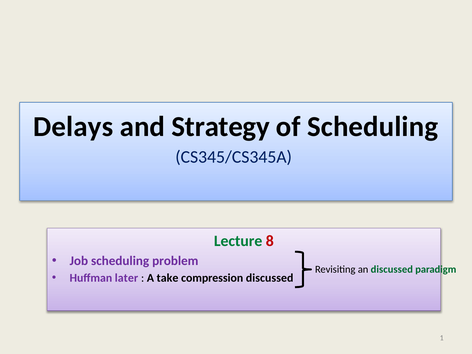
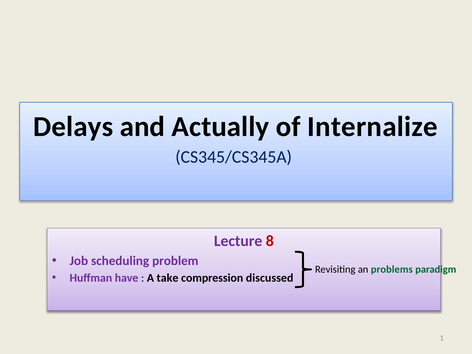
Strategy: Strategy -> Actually (220, 127)
of Scheduling: Scheduling -> Internalize (373, 127)
Lecture colour: green -> purple (238, 241)
an discussed: discussed -> problems (392, 269)
later: later -> have (127, 278)
